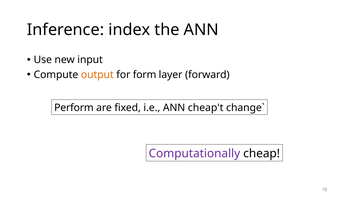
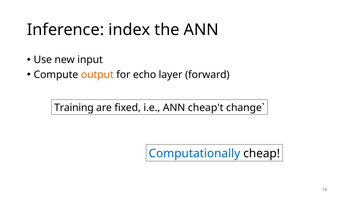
form: form -> echo (145, 75)
Perform: Perform -> Training (74, 108)
Computationally colour: purple -> blue (194, 154)
